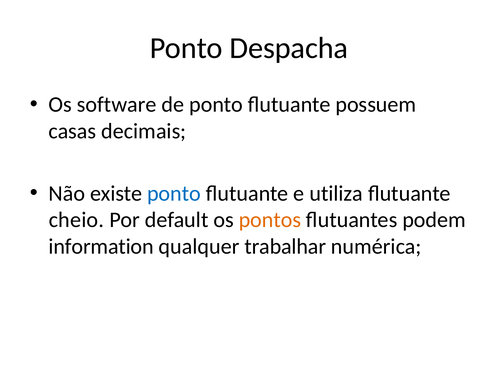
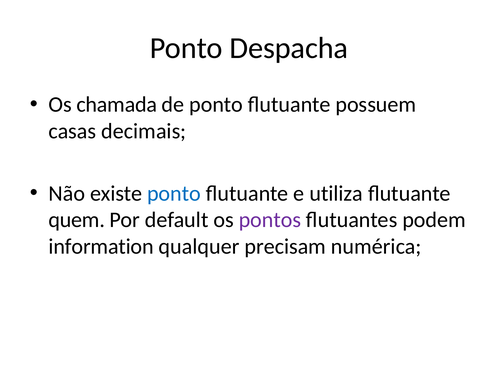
software: software -> chamada (117, 104)
cheio: cheio -> quem (77, 220)
pontos colour: orange -> purple (270, 220)
trabalhar: trabalhar -> precisam (285, 246)
